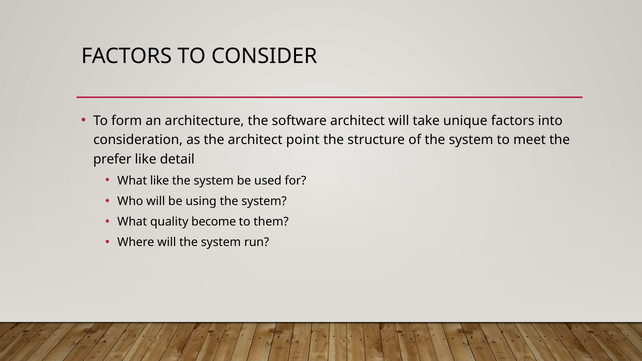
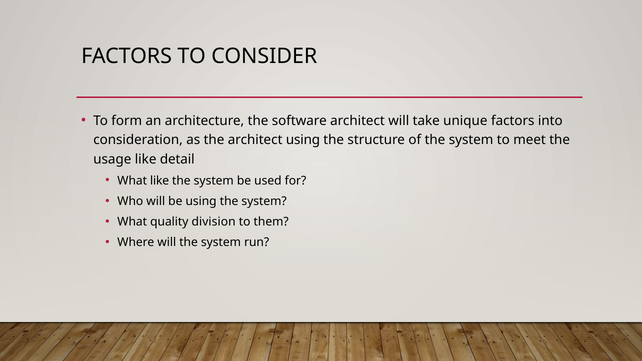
architect point: point -> using (303, 140)
prefer: prefer -> usage (112, 159)
become: become -> division (214, 222)
